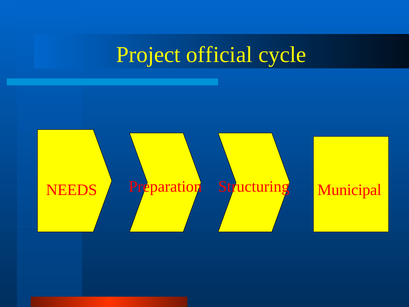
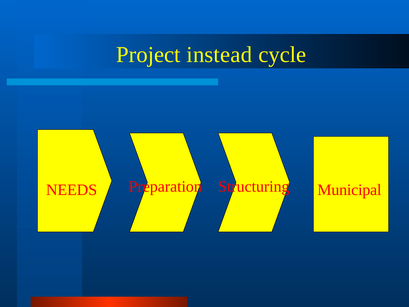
official: official -> instead (219, 55)
